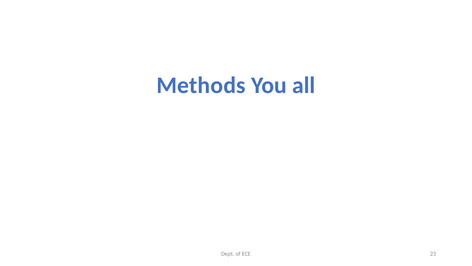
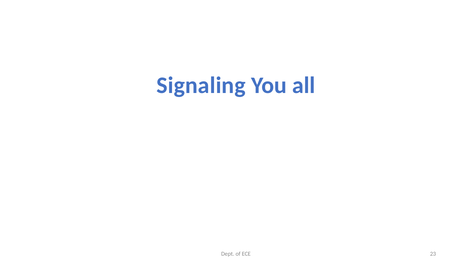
Methods: Methods -> Signaling (201, 85)
